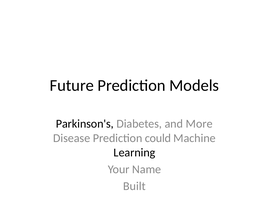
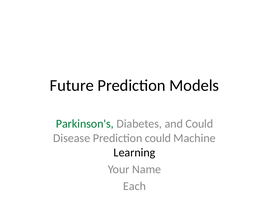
Parkinson's colour: black -> green (85, 124)
and More: More -> Could (199, 124)
Built: Built -> Each (134, 186)
